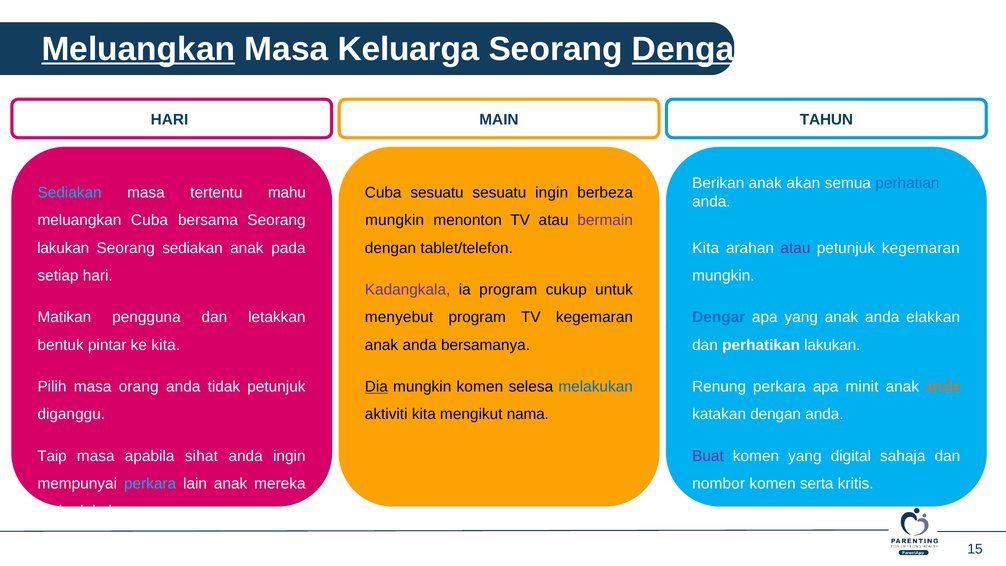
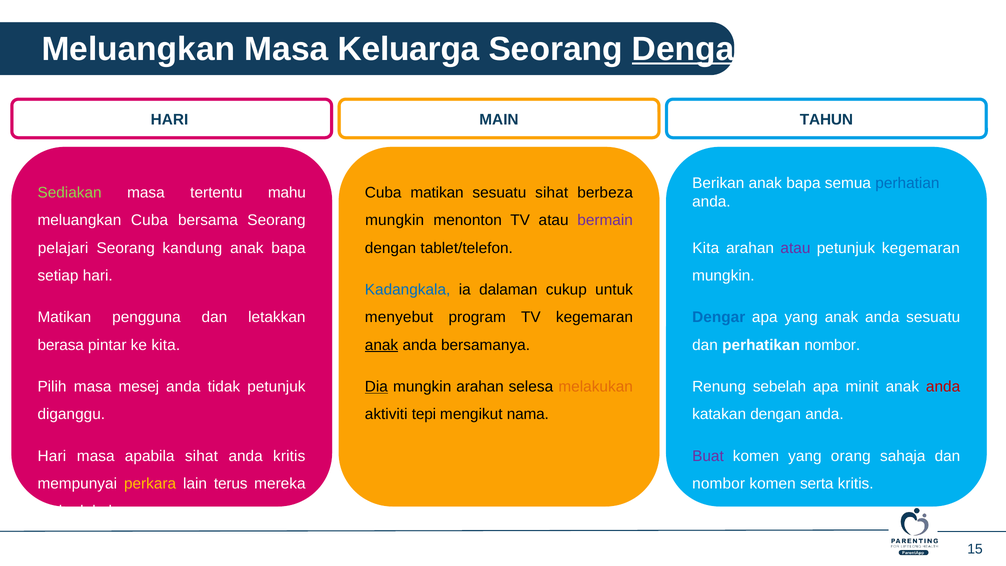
Meluangkan underline: present -> none (138, 49)
Berikan anak akan: akan -> bapa (803, 183)
Sediakan colour: light blue -> light green (70, 193)
Cuba sesuatu: sesuatu -> matikan (437, 193)
sesuatu ingin: ingin -> sihat (552, 193)
lakukan: lakukan -> pelajari (63, 248)
Seorang sediakan: sediakan -> kandung (192, 248)
pada: pada -> bapa (288, 248)
Kadangkala colour: purple -> blue (408, 290)
ia program: program -> dalaman (508, 290)
anda elakkan: elakkan -> sesuatu (933, 317)
bentuk: bentuk -> berasa (61, 345)
anak underline: none -> present (382, 345)
perhatikan lakukan: lakukan -> nombor (832, 345)
orang: orang -> mesej (139, 387)
mungkin komen: komen -> arahan (480, 387)
melakukan colour: blue -> orange (596, 387)
Renung perkara: perkara -> sebelah (780, 387)
anda colour: orange -> red (943, 387)
aktiviti kita: kita -> tepi (424, 414)
Taip: Taip -> Hari (52, 456)
anda ingin: ingin -> kritis (289, 456)
digital: digital -> orang (851, 456)
perkara colour: light blue -> yellow (150, 484)
lain anak: anak -> terus (231, 484)
